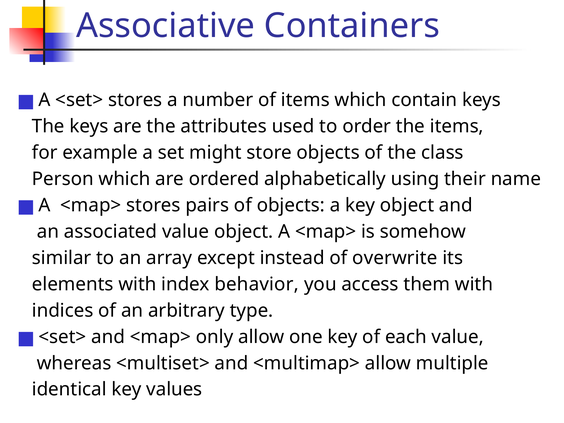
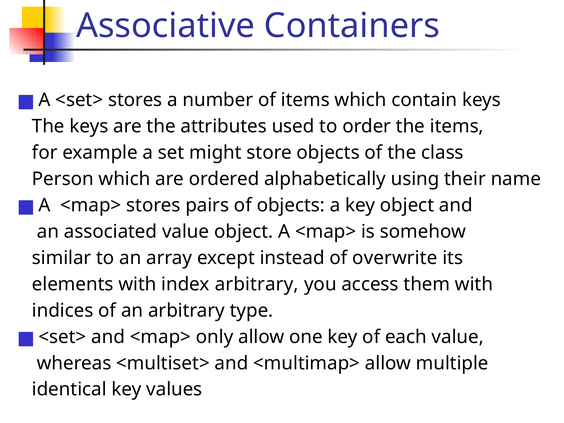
index behavior: behavior -> arbitrary (257, 284)
